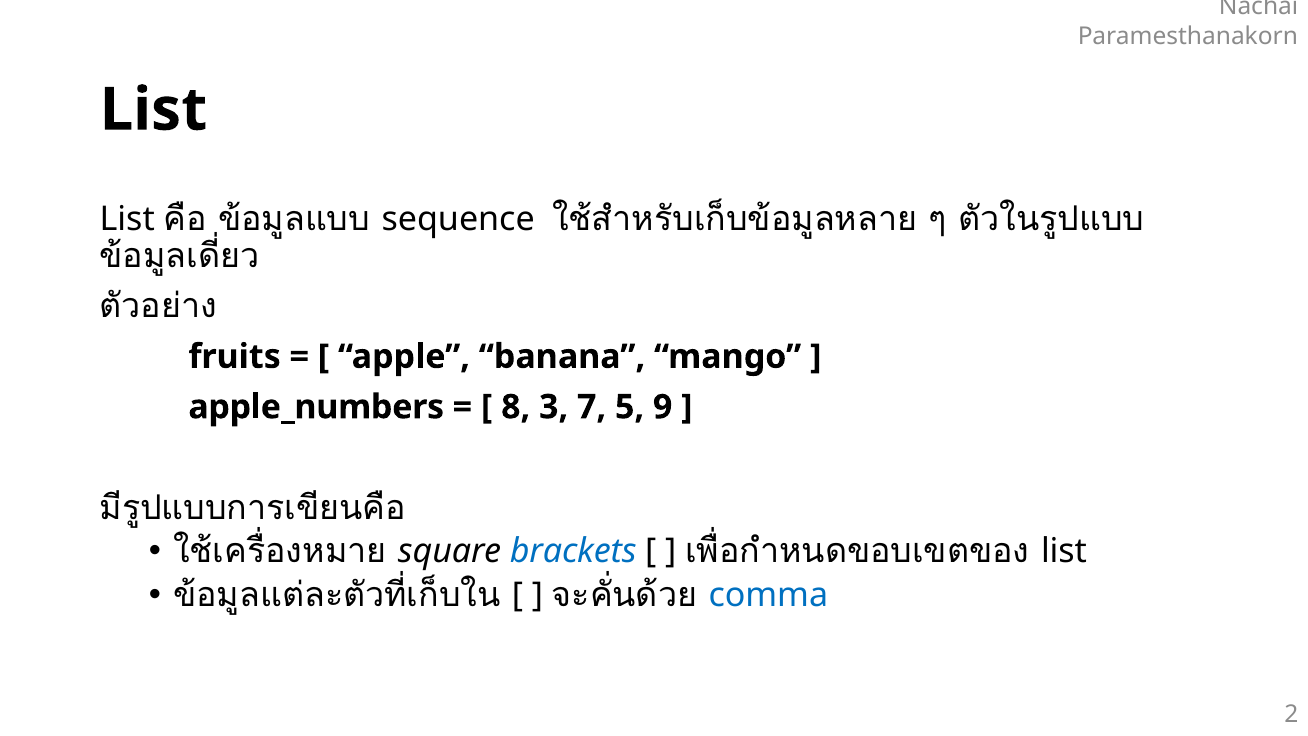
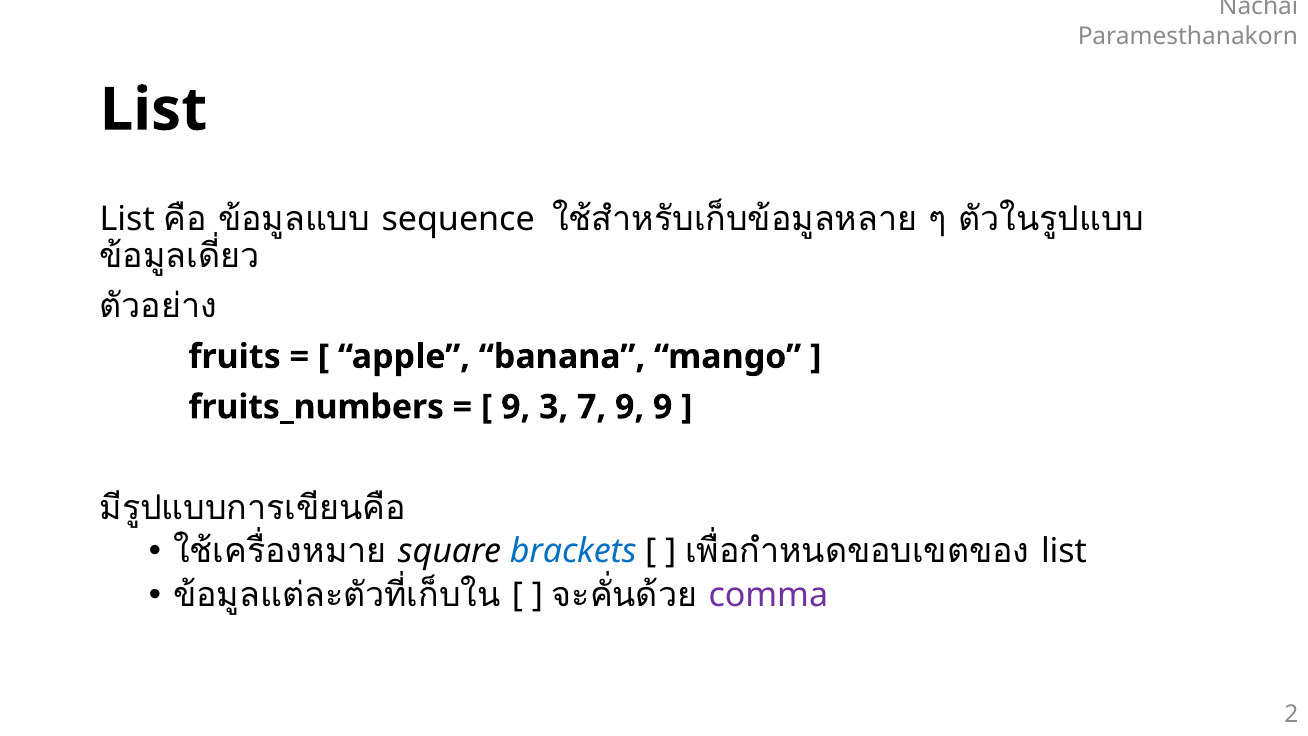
apple_numbers: apple_numbers -> fruits_numbers (316, 407)
8: 8 -> 9 (516, 407)
7 5: 5 -> 9 (630, 407)
comma colour: blue -> purple (768, 595)
